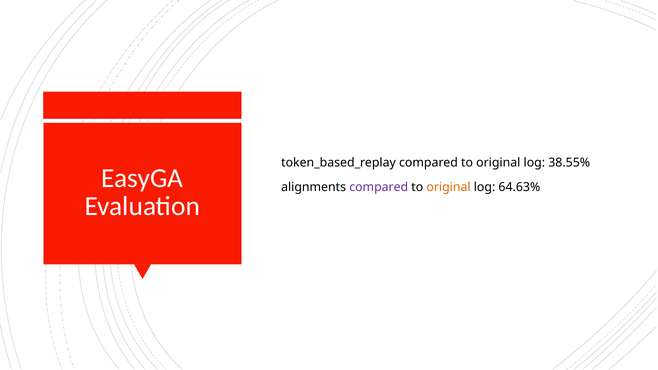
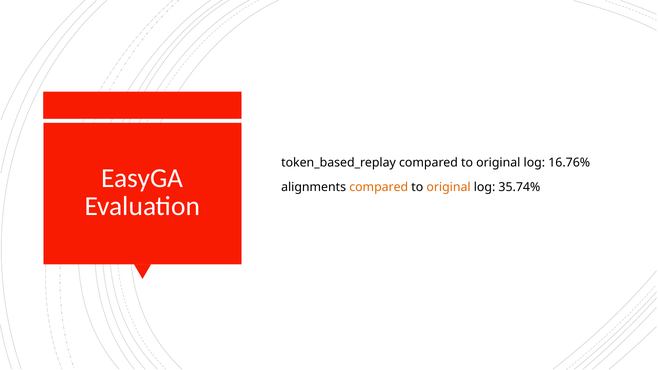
38.55%: 38.55% -> 16.76% (569, 163)
compared colour: purple -> orange (379, 187)
64.63%: 64.63% -> 35.74% (519, 187)
